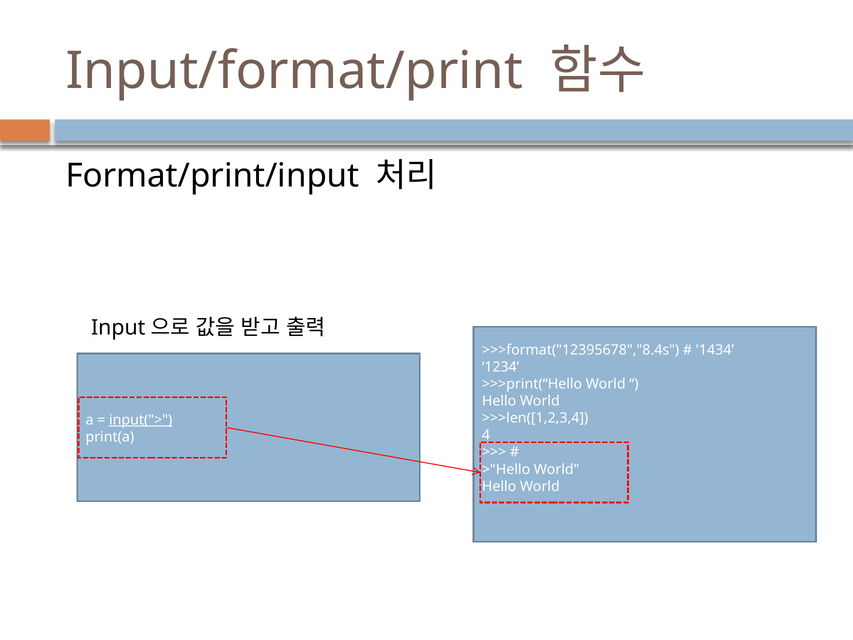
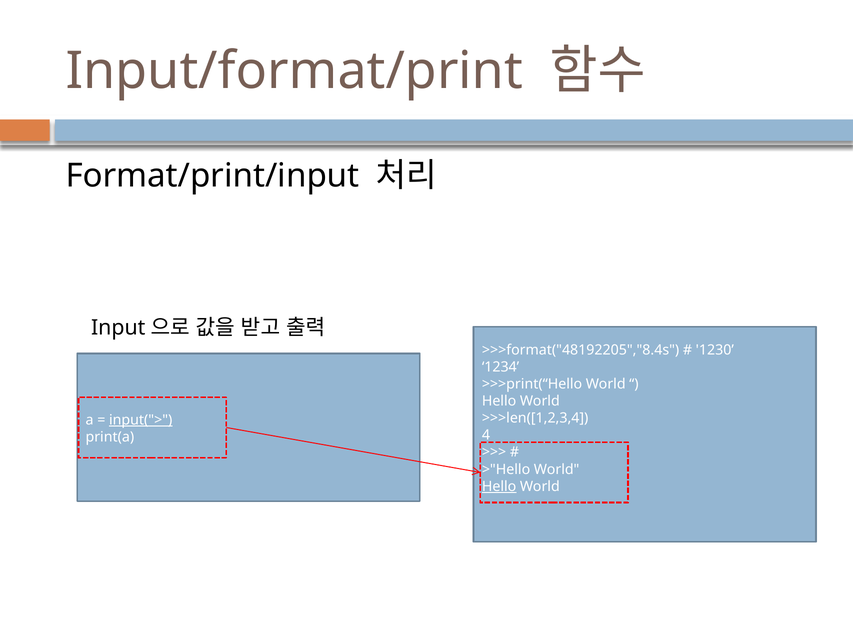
>>>format("12395678","8.4s: >>>format("12395678","8.4s -> >>>format("48192205","8.4s (581, 350)
1434: 1434 -> 1230 (715, 350)
Hello underline: none -> present (499, 486)
